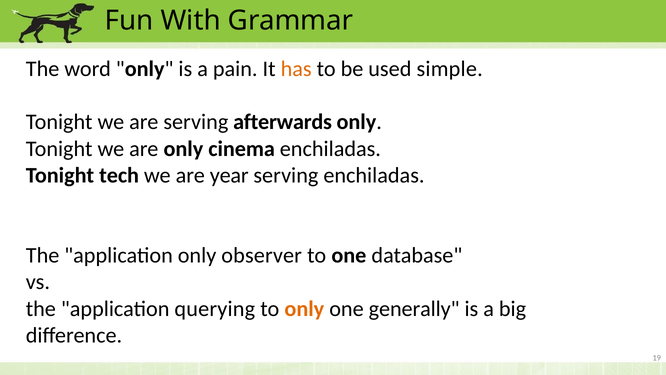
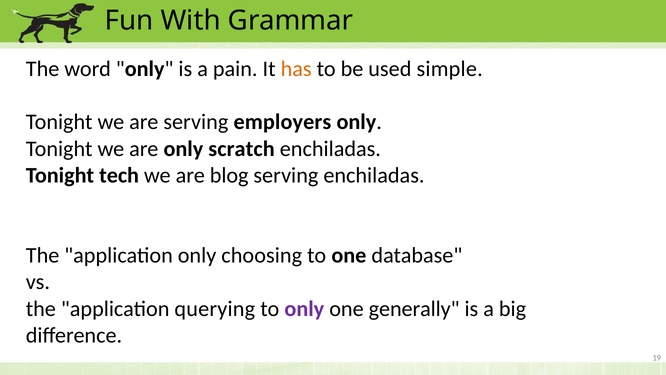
afterwards: afterwards -> employers (282, 122)
cinema: cinema -> scratch (242, 149)
year: year -> blog (229, 175)
observer: observer -> choosing (262, 255)
only colour: orange -> purple (304, 308)
